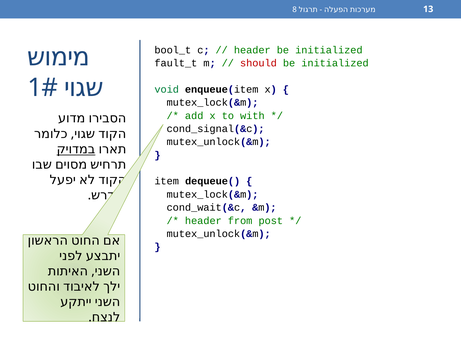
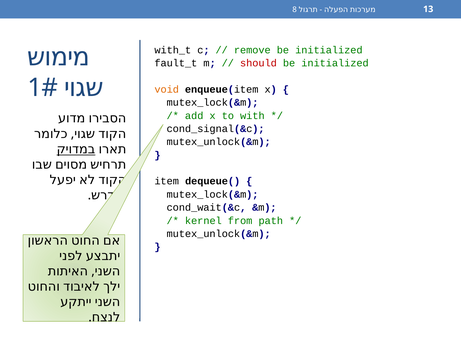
bool_t: bool_t -> with_t (173, 50)
header: header -> remove (252, 50)
void colour: green -> orange (167, 89)
header: header -> kernel (203, 221)
post: post -> path (271, 221)
